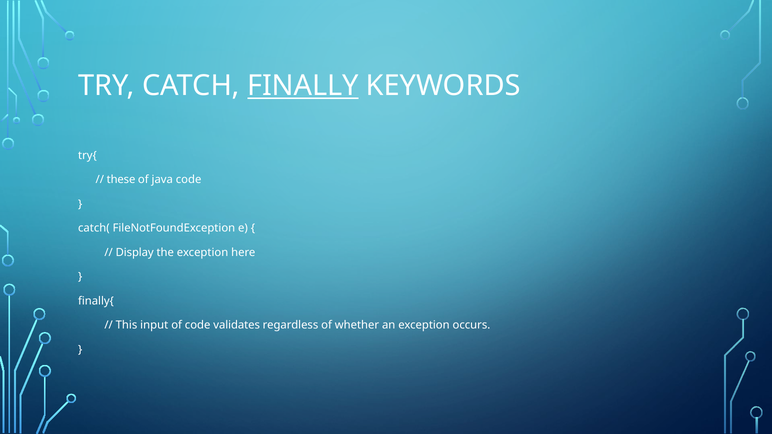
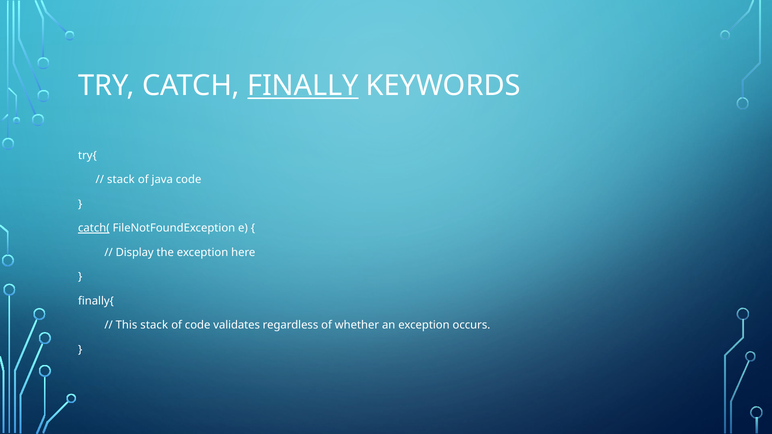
these: these -> stack (121, 180)
catch( underline: none -> present (94, 228)
This input: input -> stack (154, 325)
